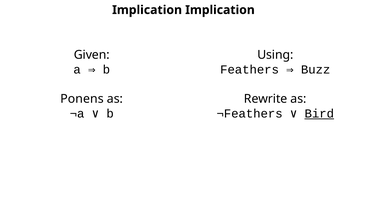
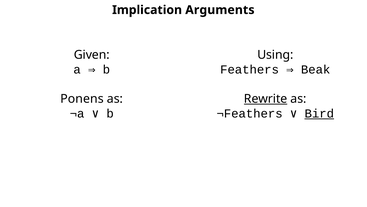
Implication Implication: Implication -> Arguments (220, 10)
Buzz: Buzz -> Beak (316, 69)
Rewrite underline: none -> present (266, 99)
